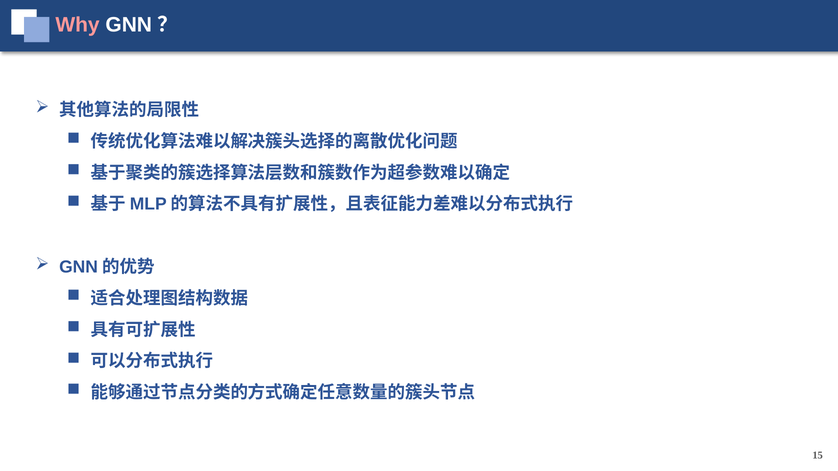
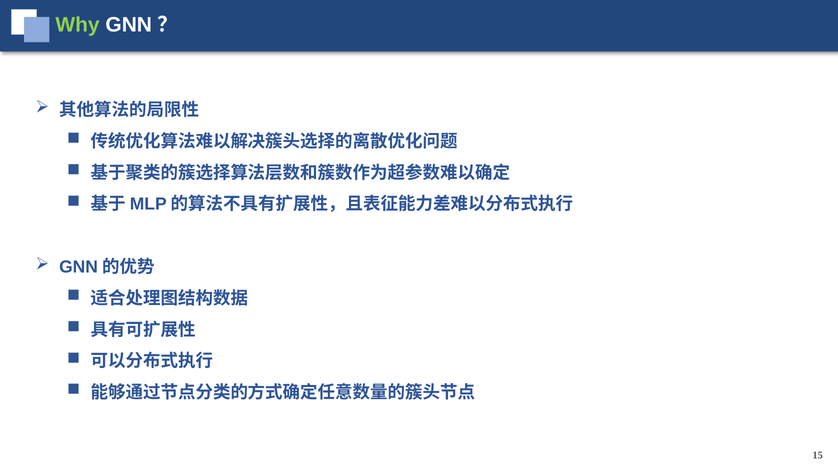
Why colour: pink -> light green (78, 25)
